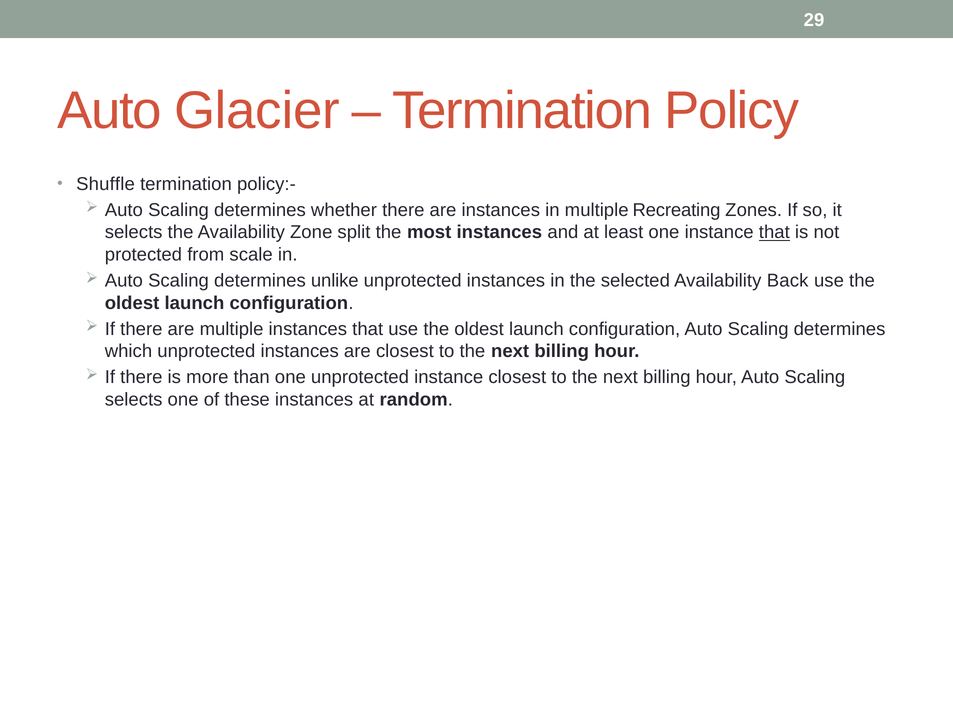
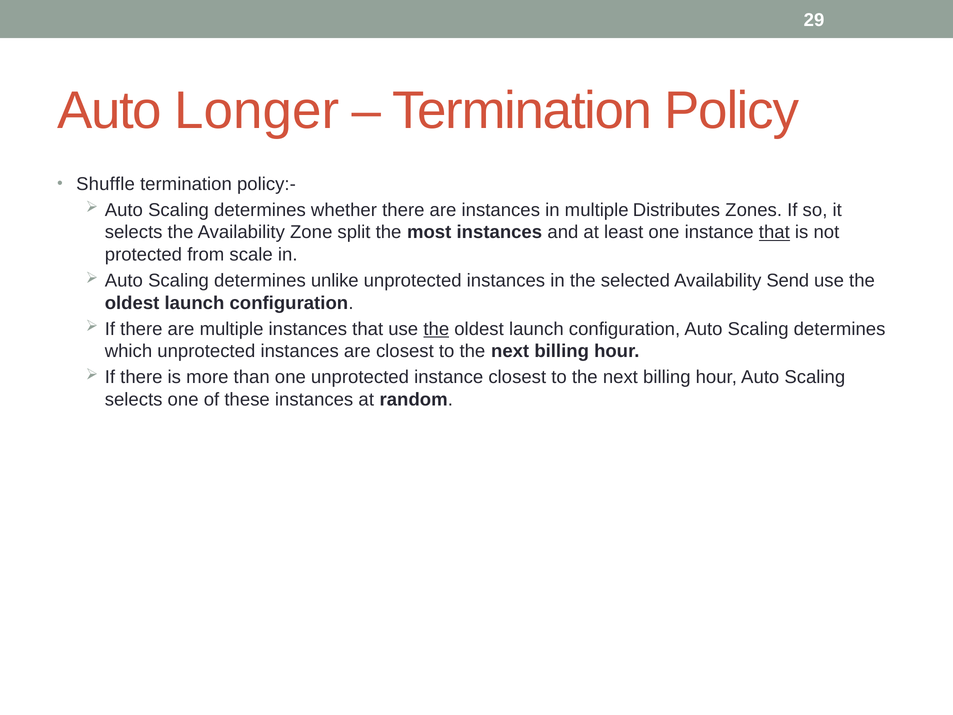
Glacier: Glacier -> Longer (257, 111)
Recreating: Recreating -> Distributes (676, 210)
Back: Back -> Send (788, 281)
the underline: none -> present (436, 329)
